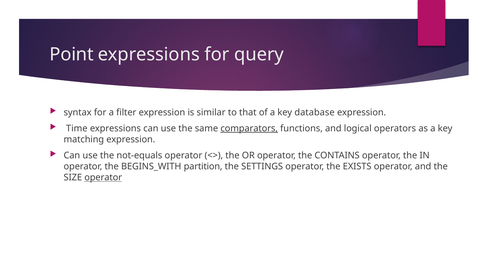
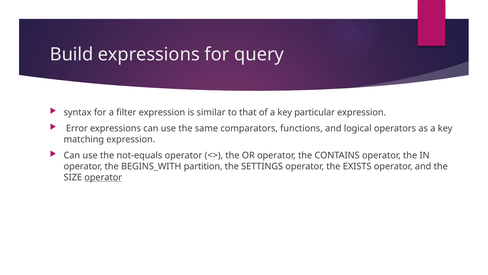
Point: Point -> Build (72, 54)
database: database -> particular (315, 112)
Time: Time -> Error (77, 128)
comparators underline: present -> none (249, 128)
